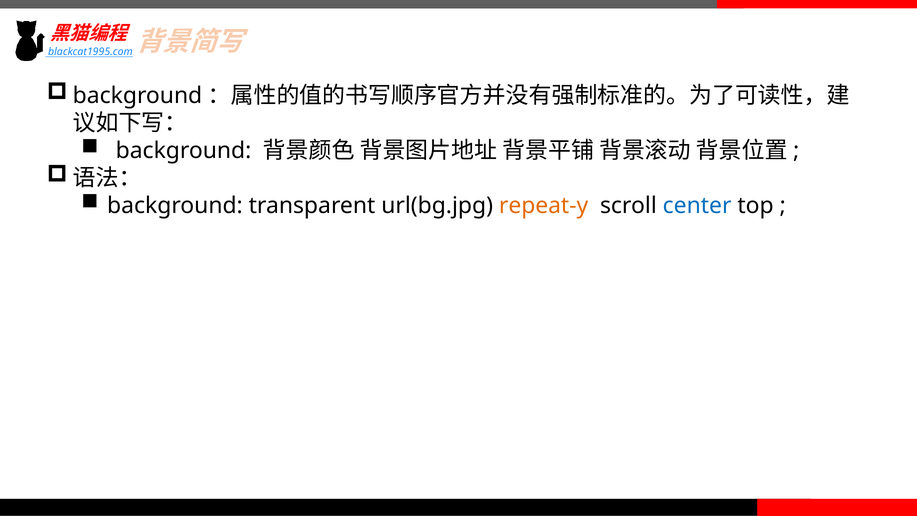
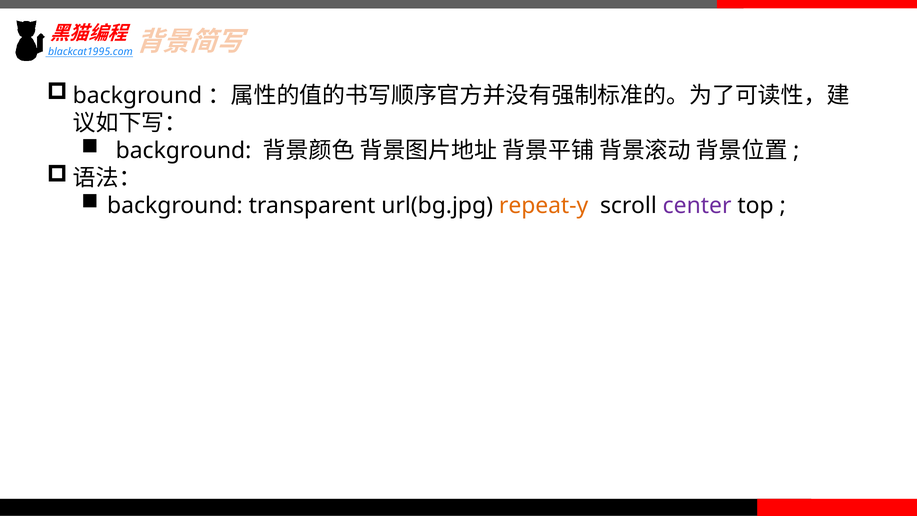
center colour: blue -> purple (697, 206)
